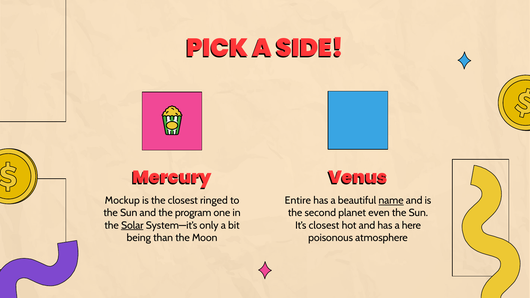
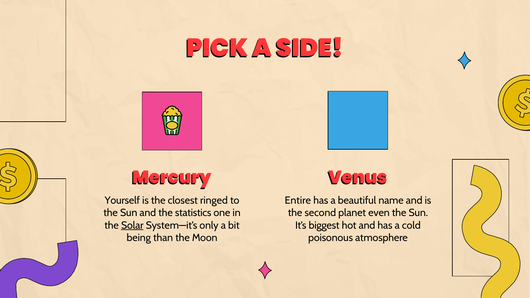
Mockup: Mockup -> Yourself (122, 201)
name underline: present -> none (391, 201)
program: program -> statistics (193, 213)
It’s closest: closest -> biggest (324, 225)
here: here -> cold (411, 225)
